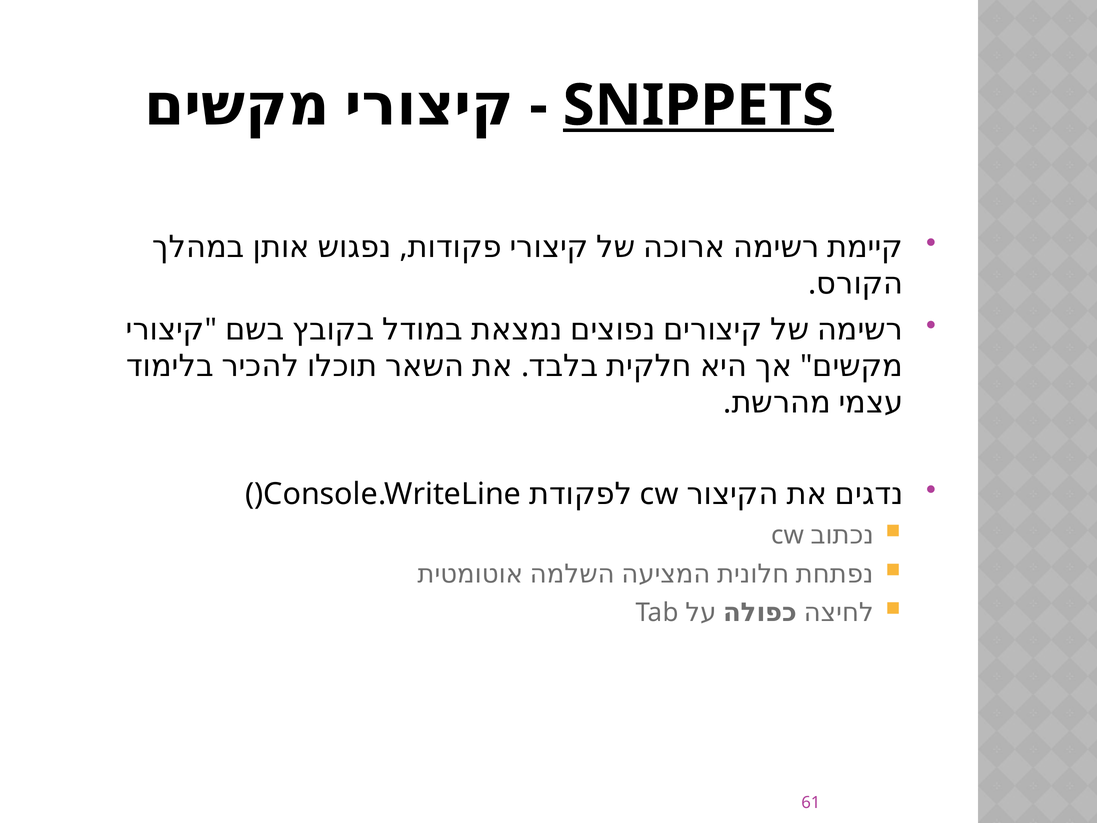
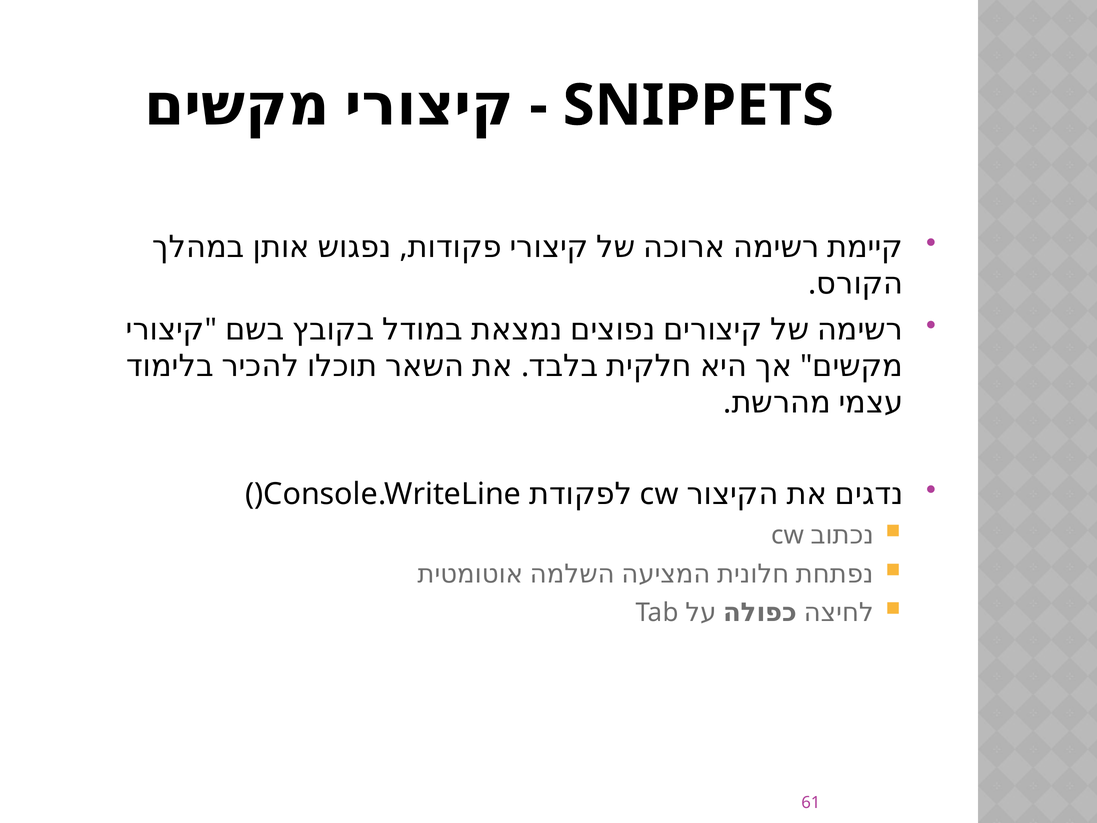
SNIPPETS underline: present -> none (698, 106)
